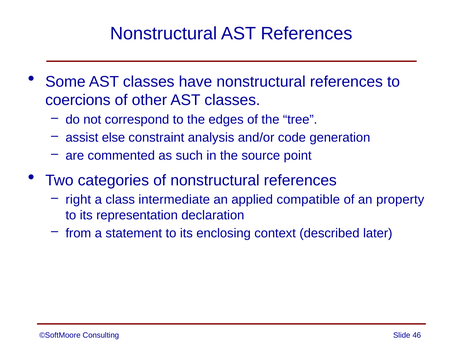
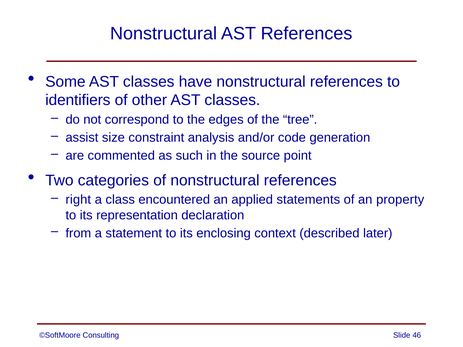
coercions: coercions -> identifiers (78, 100)
else: else -> size (113, 138)
intermediate: intermediate -> encountered (174, 200)
compatible: compatible -> statements (308, 200)
